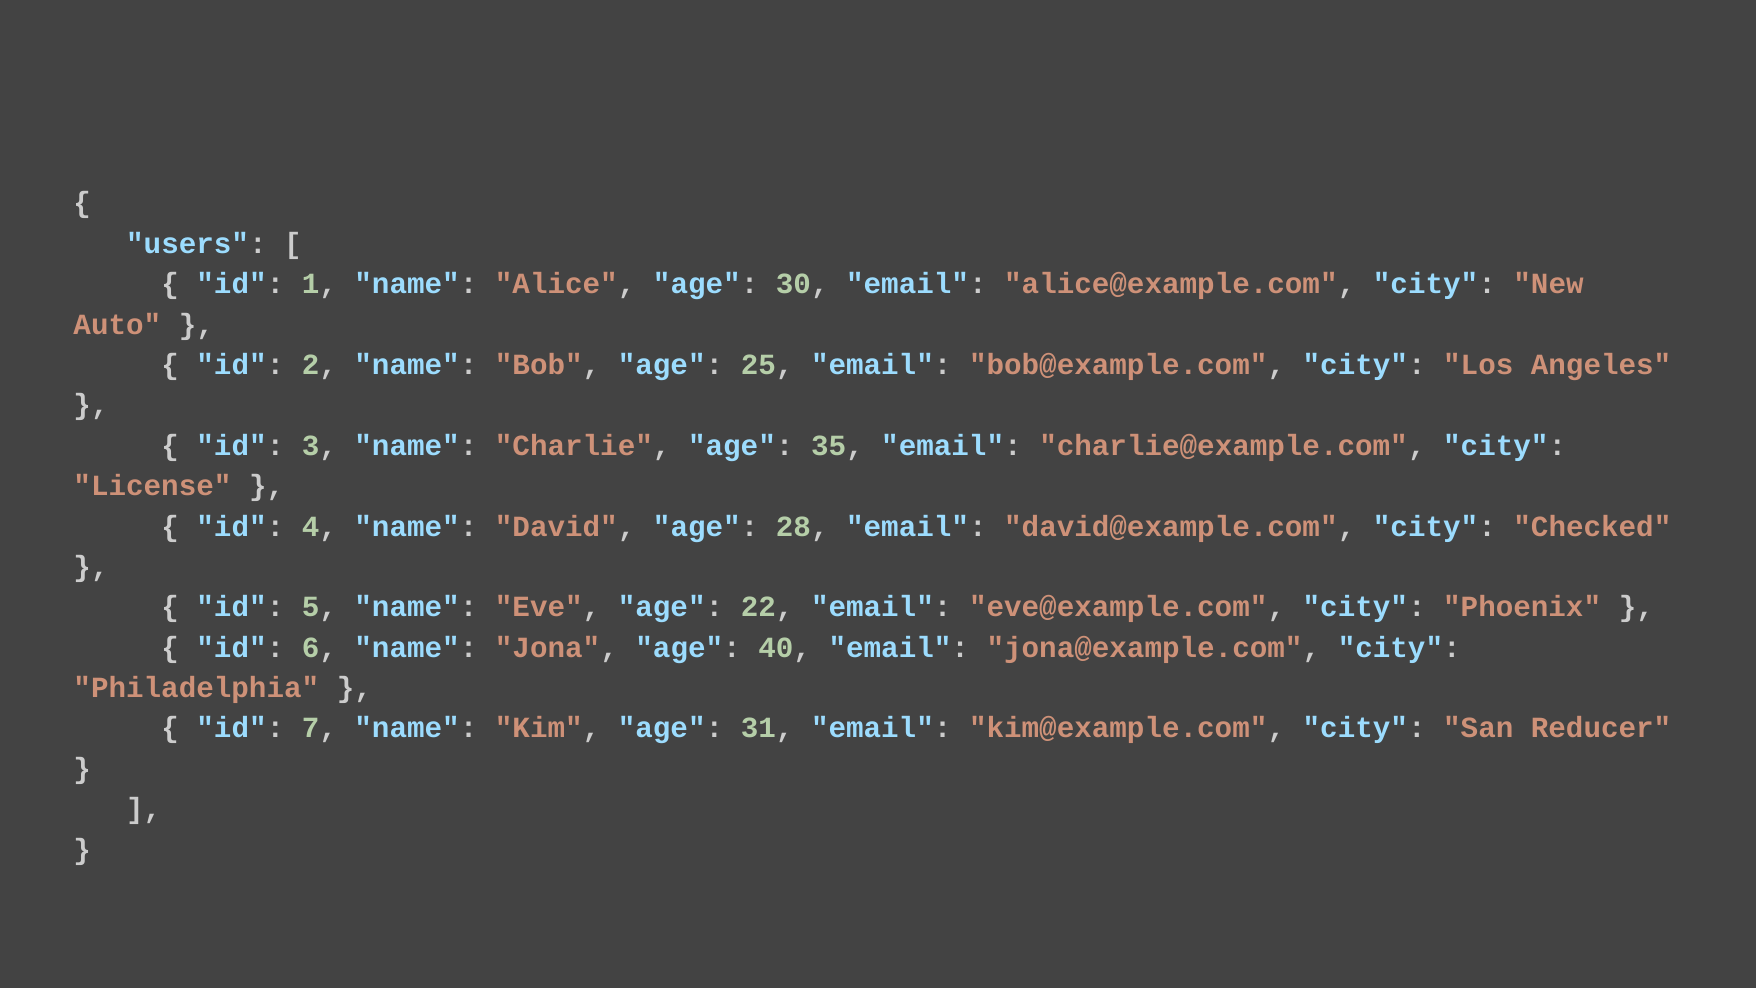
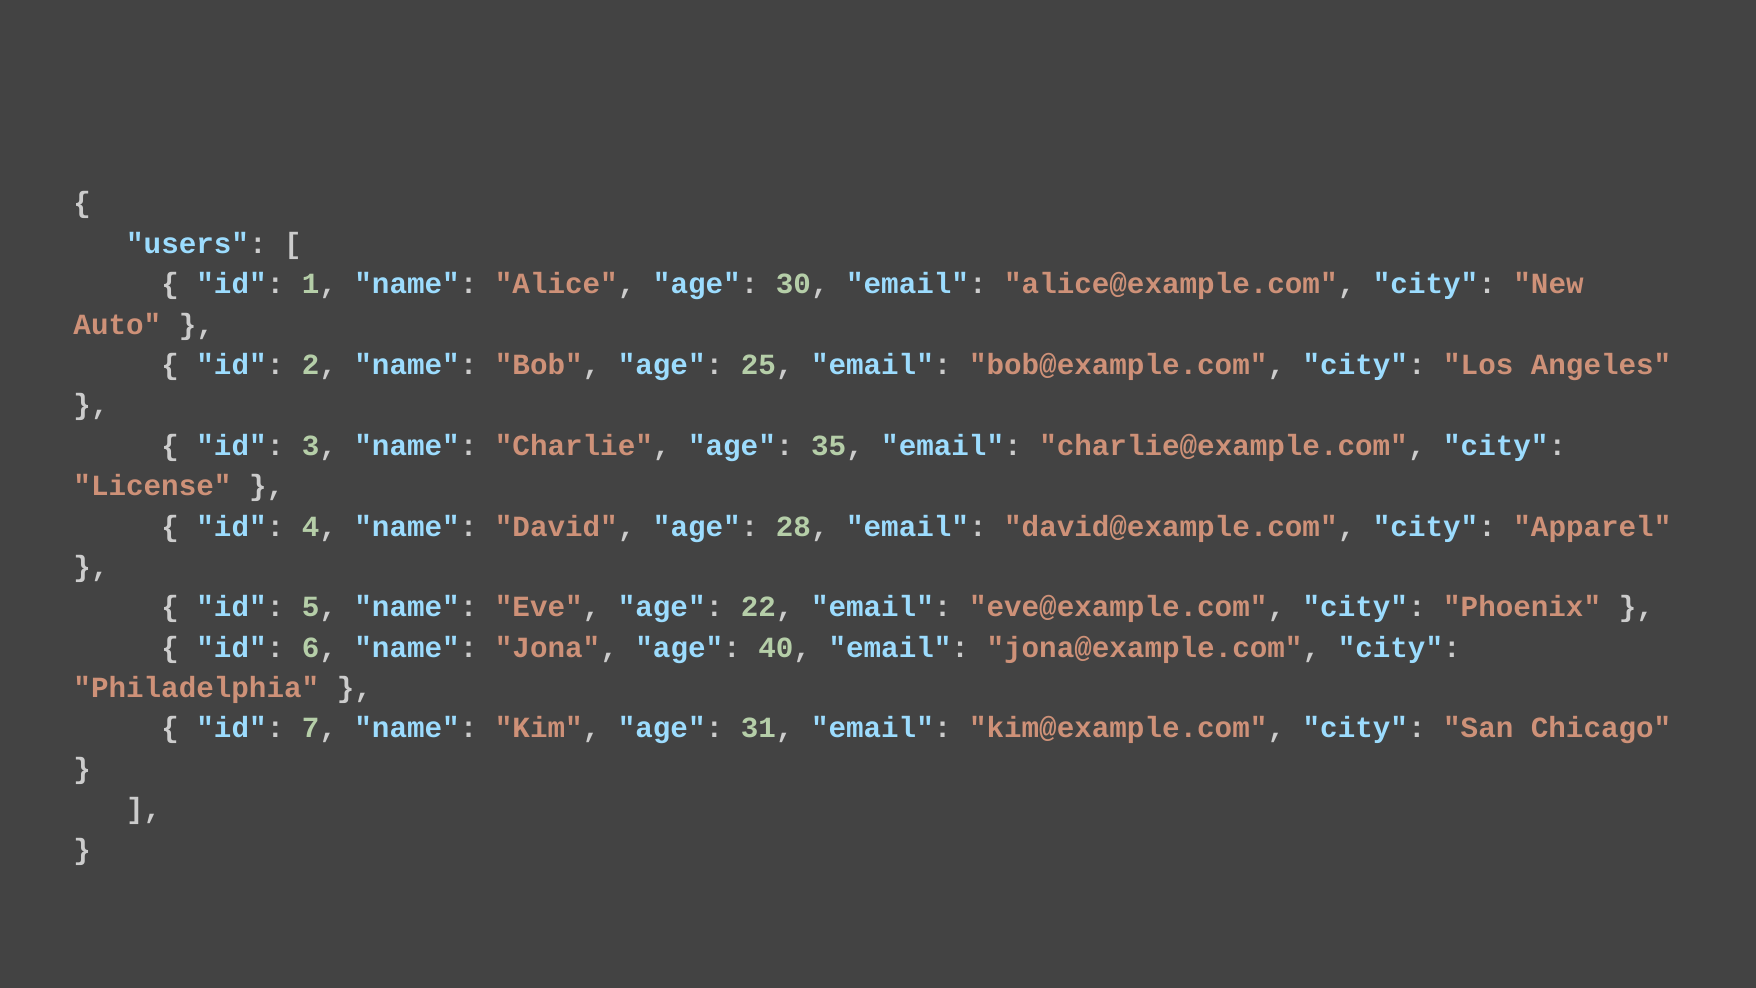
Checked: Checked -> Apparel (1592, 526)
Reducer: Reducer -> Chicago (1601, 728)
